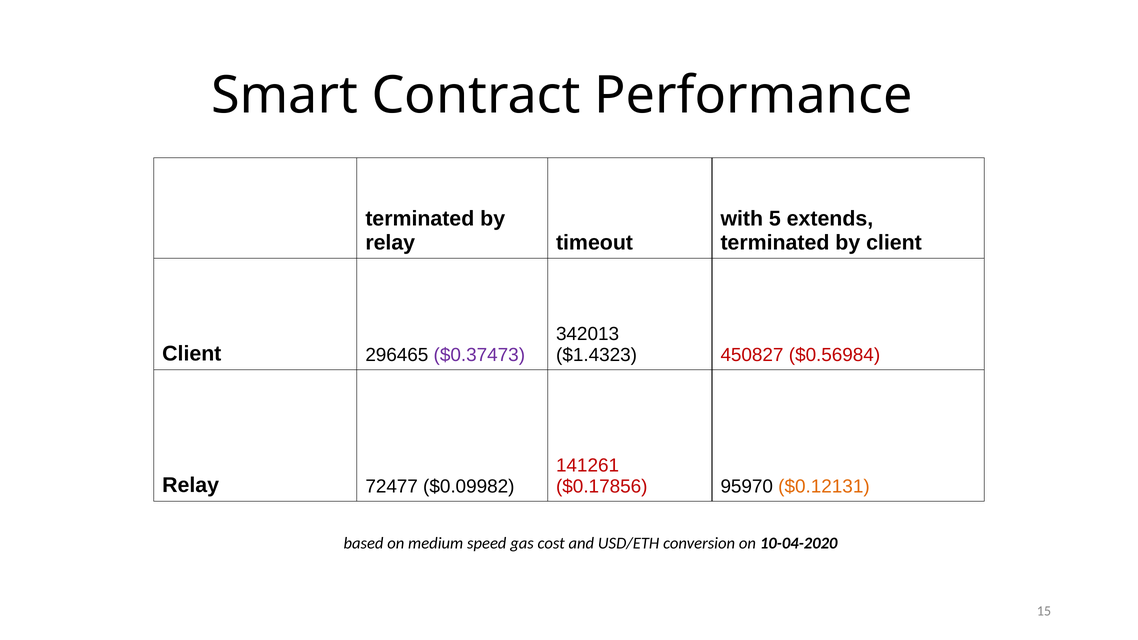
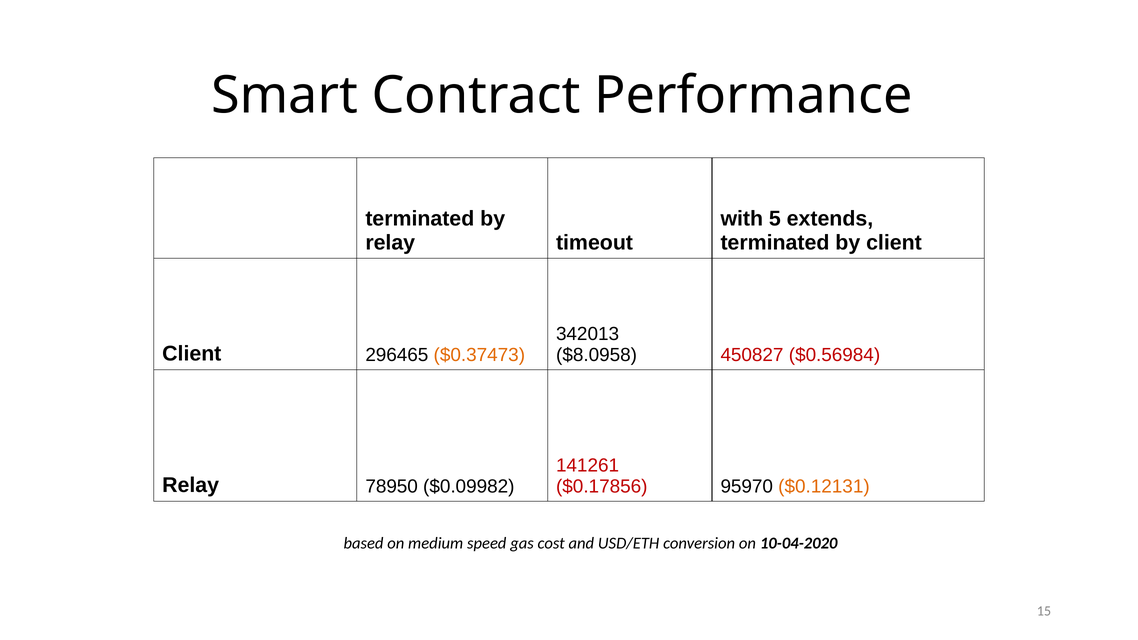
$0.37473 colour: purple -> orange (479, 355)
$1.4323: $1.4323 -> $8.0958 (597, 355)
72477: 72477 -> 78950 (392, 487)
